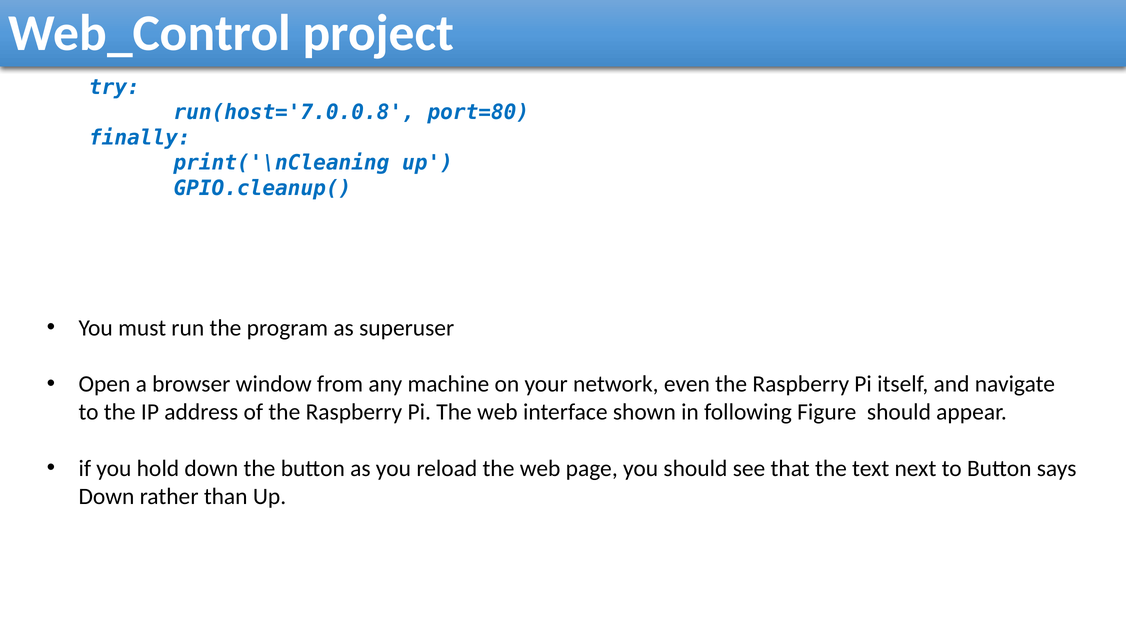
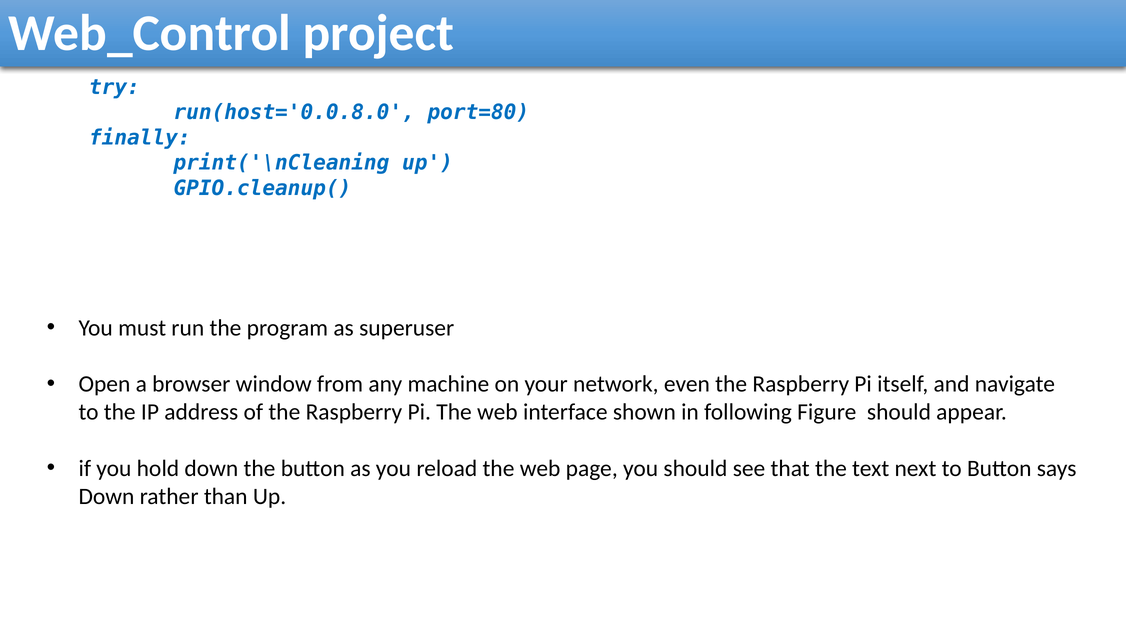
run(host='7.0.0.8: run(host='7.0.0.8 -> run(host='0.0.8.0 (294, 112)
